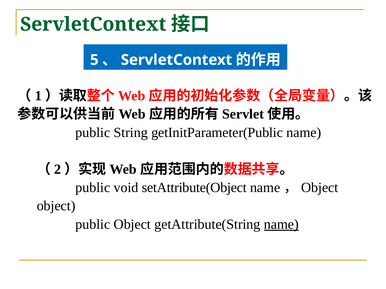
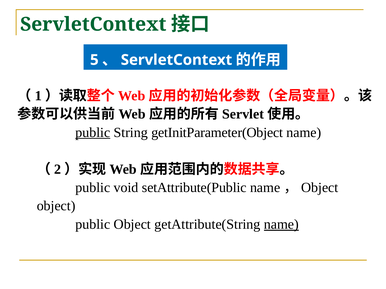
public underline: none -> present (93, 133)
getInitParameter(Public: getInitParameter(Public -> getInitParameter(Object (217, 133)
setAttribute(Object: setAttribute(Object -> setAttribute(Public (194, 188)
